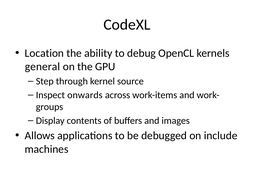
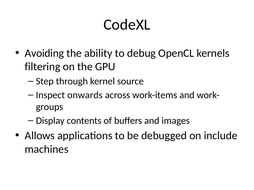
Location: Location -> Avoiding (44, 53)
general: general -> filtering (43, 67)
